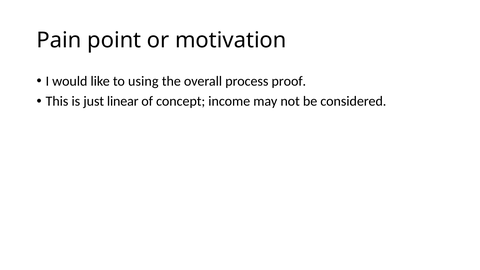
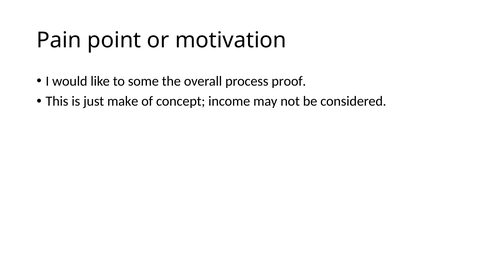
using: using -> some (143, 81)
linear: linear -> make (123, 101)
